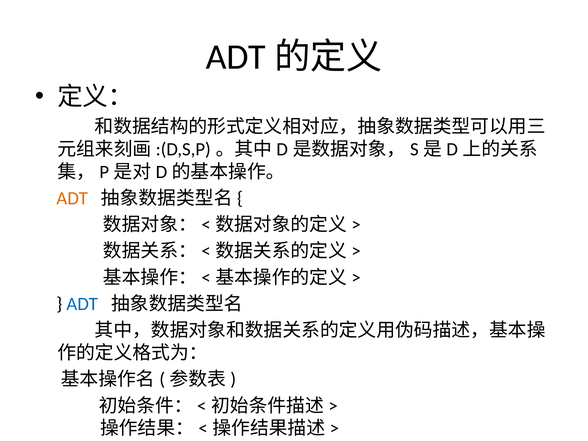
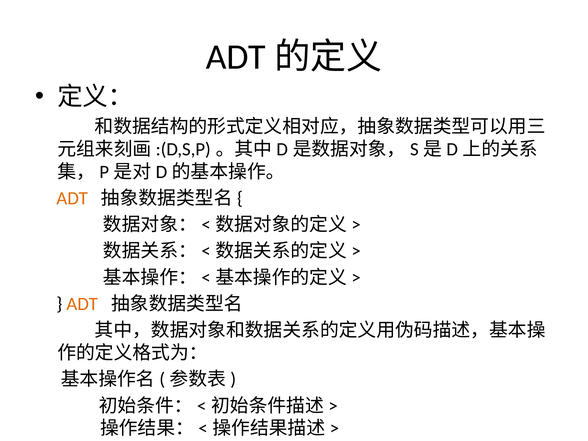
ADT colour: blue -> orange (82, 304)
